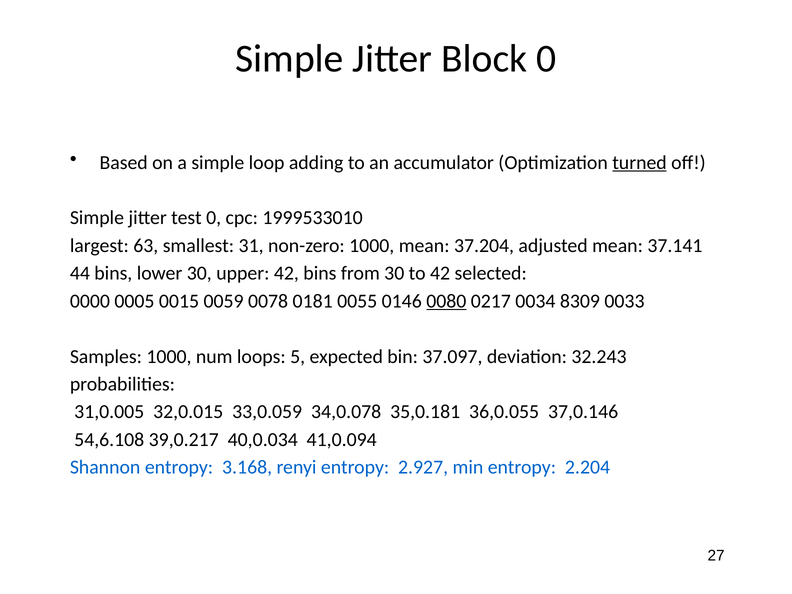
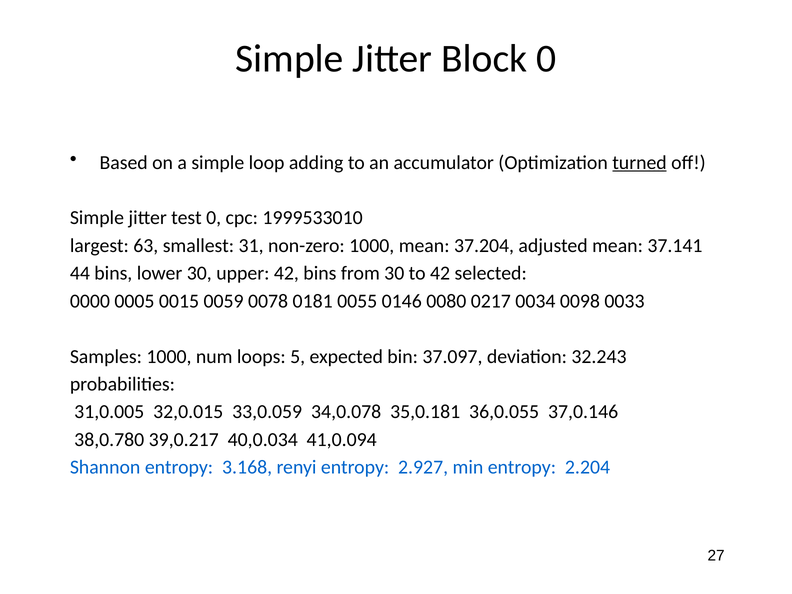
0080 underline: present -> none (446, 301)
8309: 8309 -> 0098 (580, 301)
54,6.108: 54,6.108 -> 38,0.780 (109, 440)
